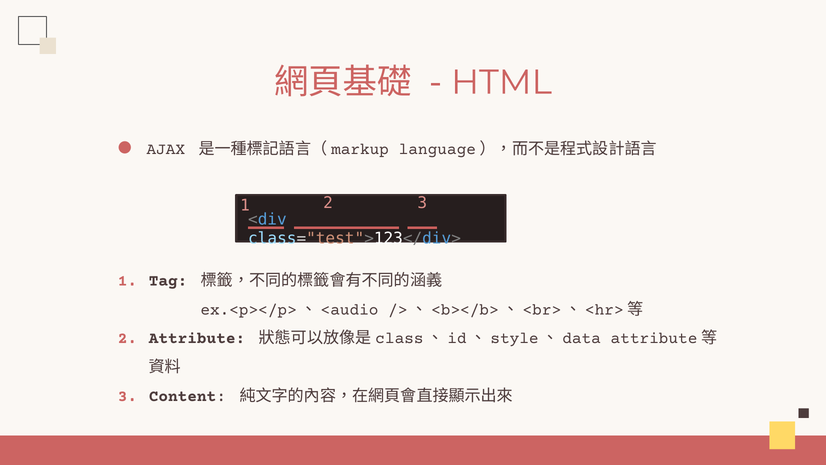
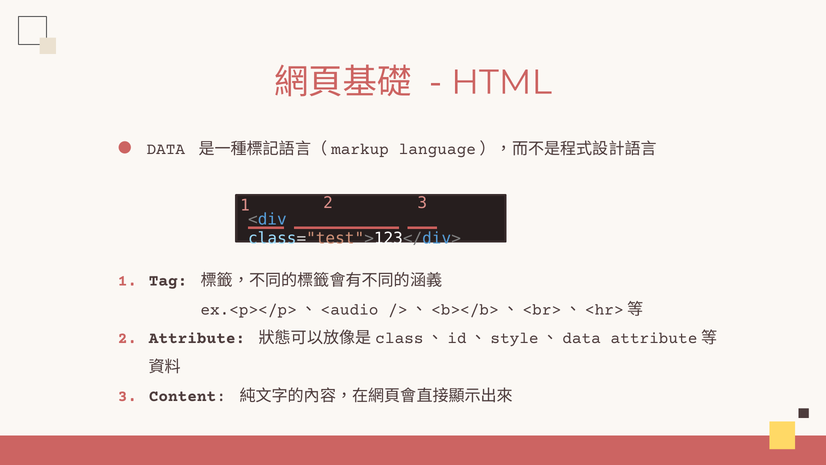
AJAX: AJAX -> DATA (166, 149)
